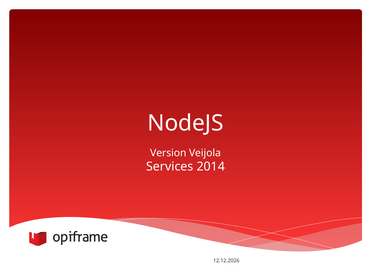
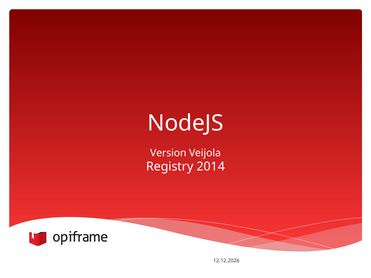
Services: Services -> Registry (170, 167)
